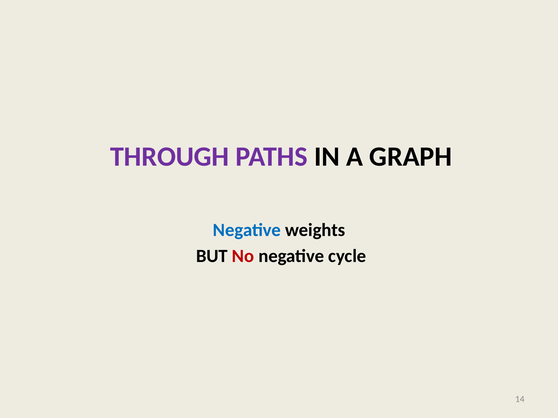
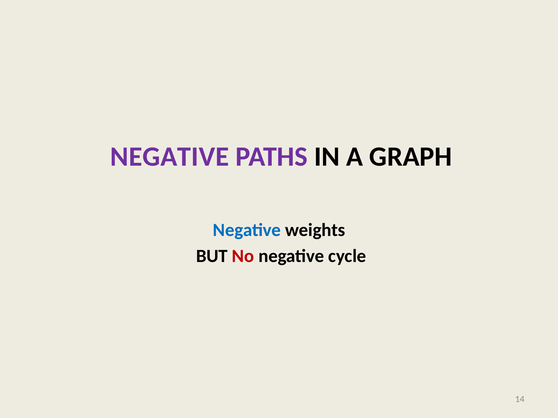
THROUGH: THROUGH -> NEGATIVE (170, 157)
